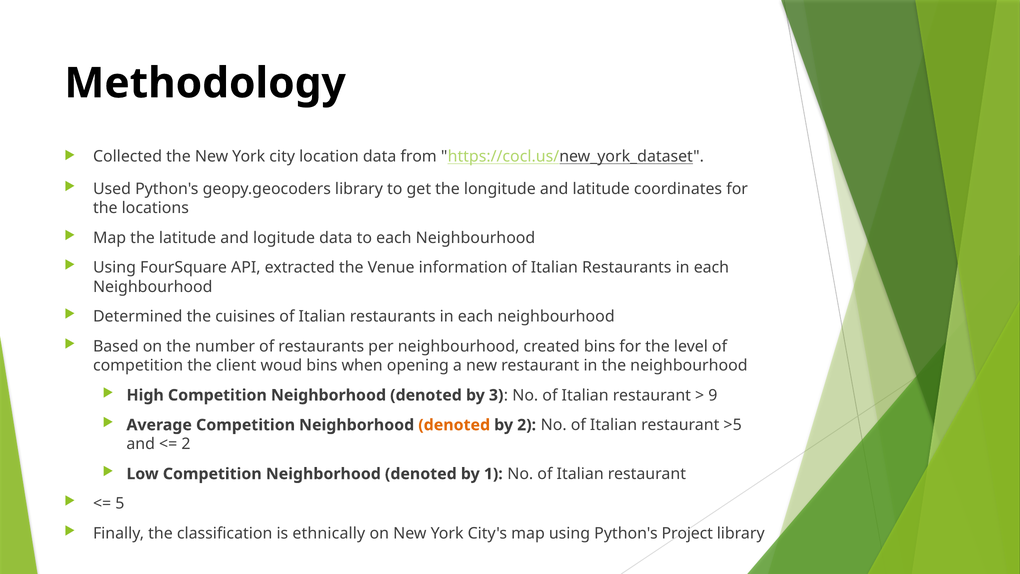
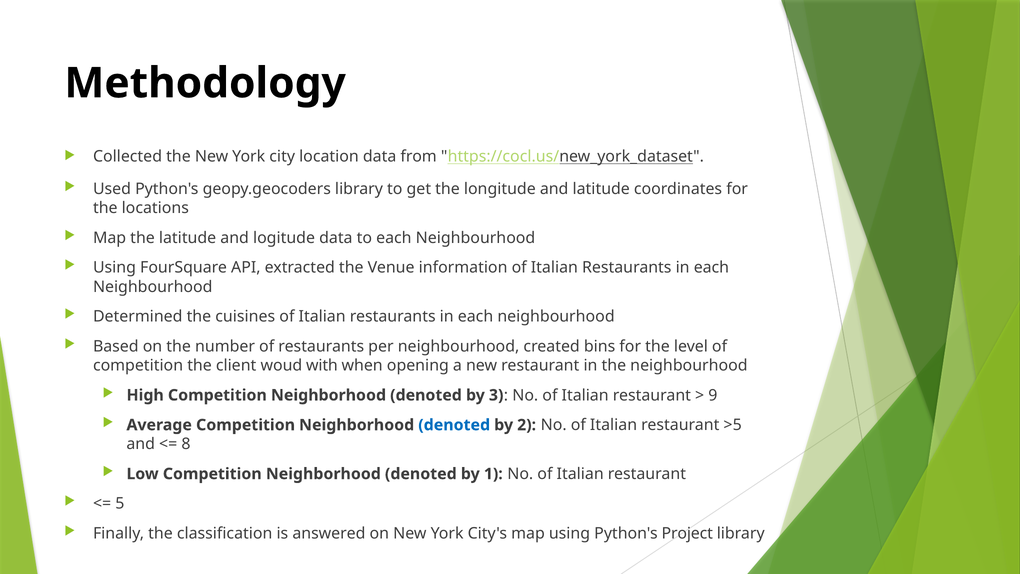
woud bins: bins -> with (322, 365)
denoted colour: orange -> blue (454, 425)
2: 2 -> 8 (186, 444)
ethnically: ethnically -> answered (329, 533)
